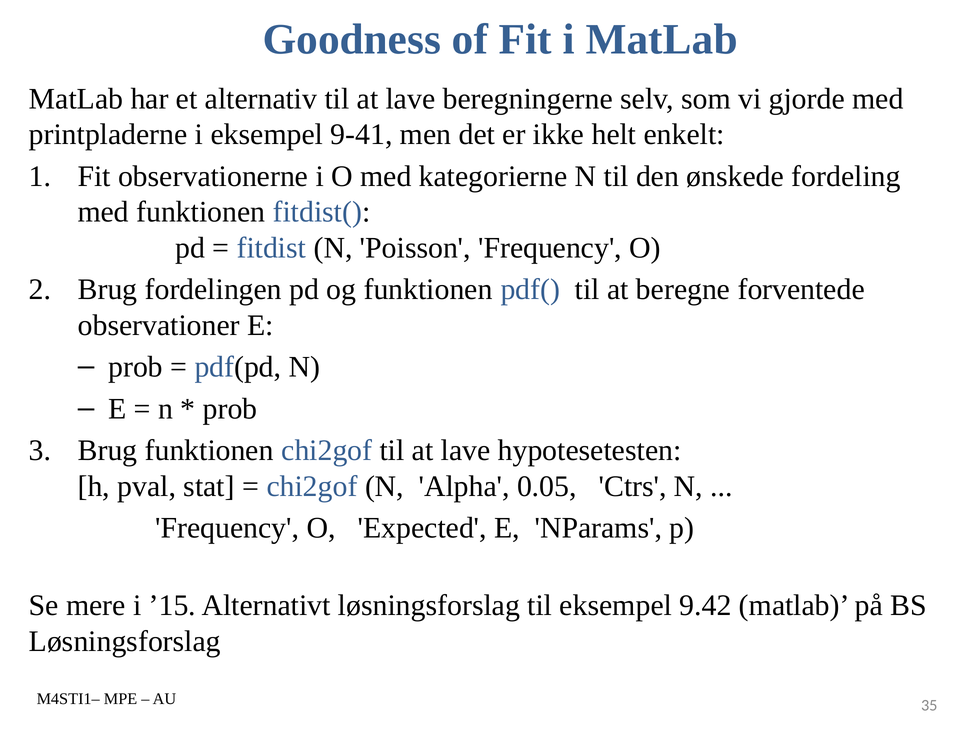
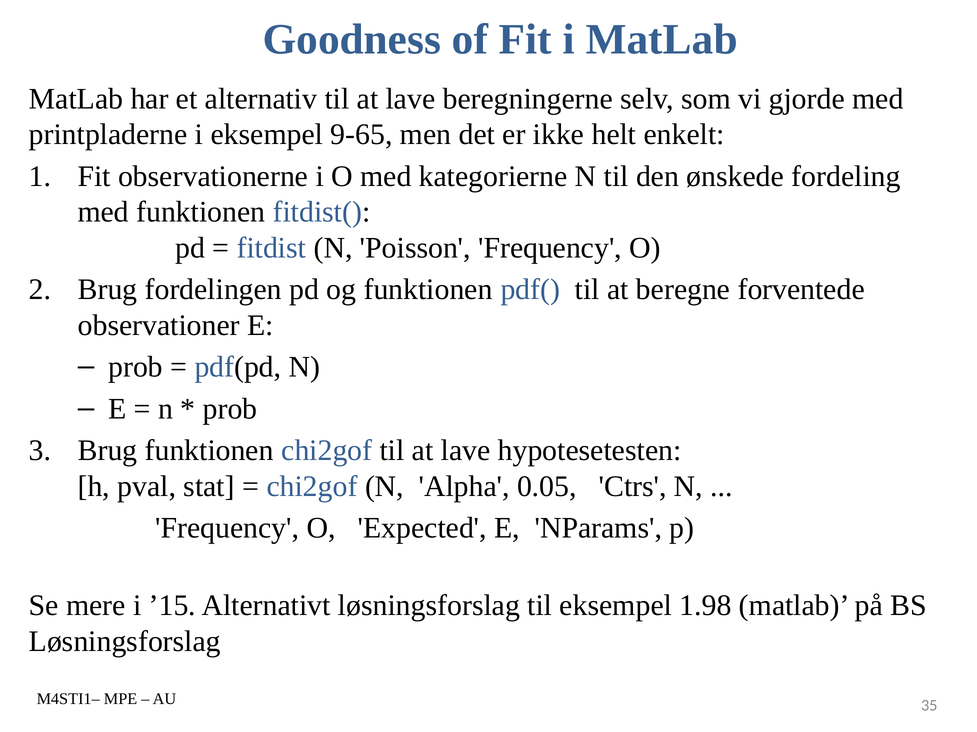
9-41: 9-41 -> 9-65 (361, 135)
9.42: 9.42 -> 1.98 (705, 606)
